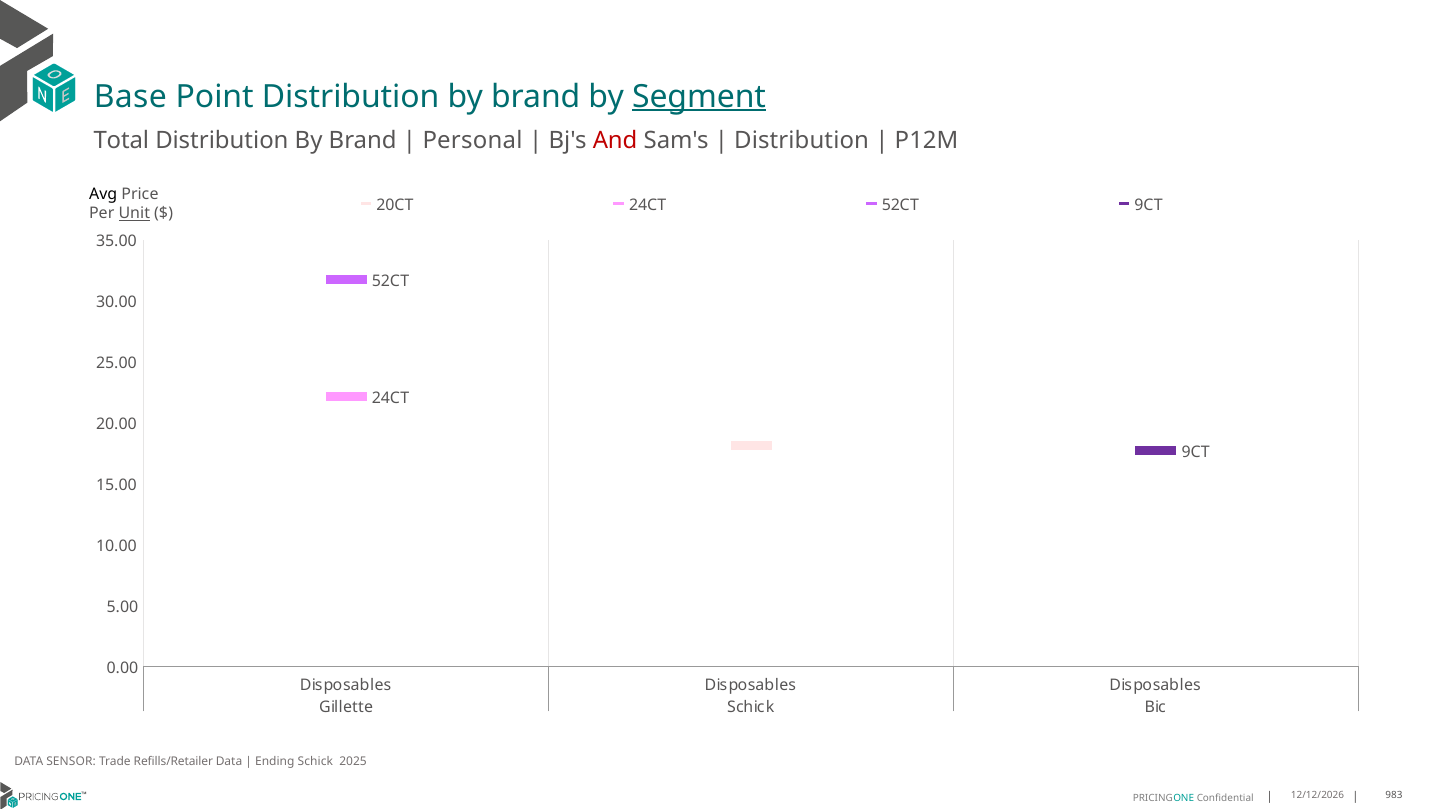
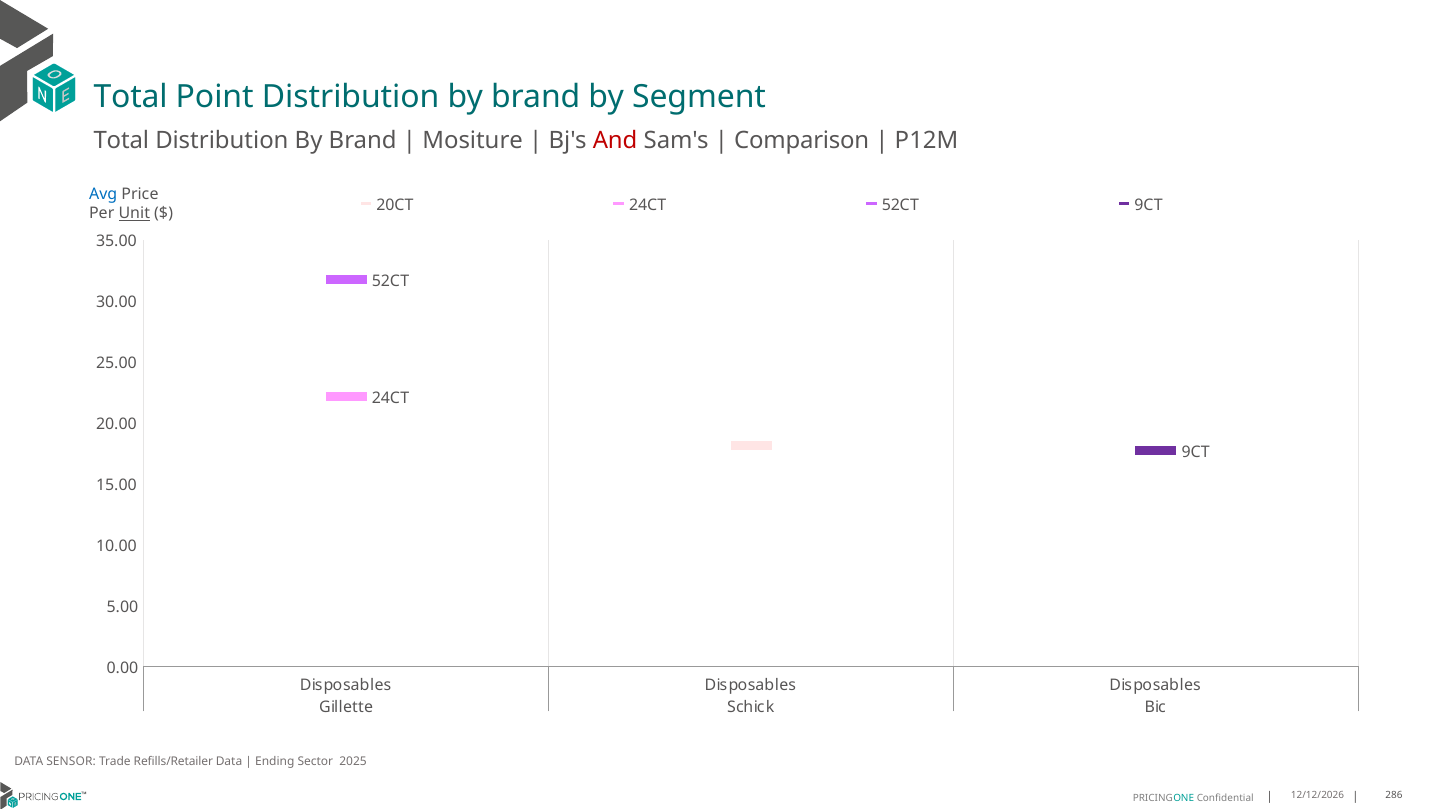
Base: Base -> Total (131, 97)
Segment underline: present -> none (699, 97)
Personal: Personal -> Mositure (473, 140)
Distribution: Distribution -> Comparison (802, 140)
Avg colour: black -> blue (103, 194)
Ending Schick: Schick -> Sector (315, 762)
983: 983 -> 286 (1394, 795)
